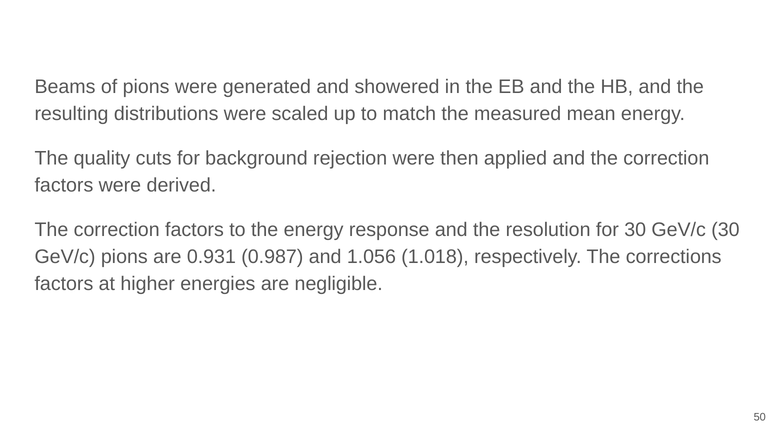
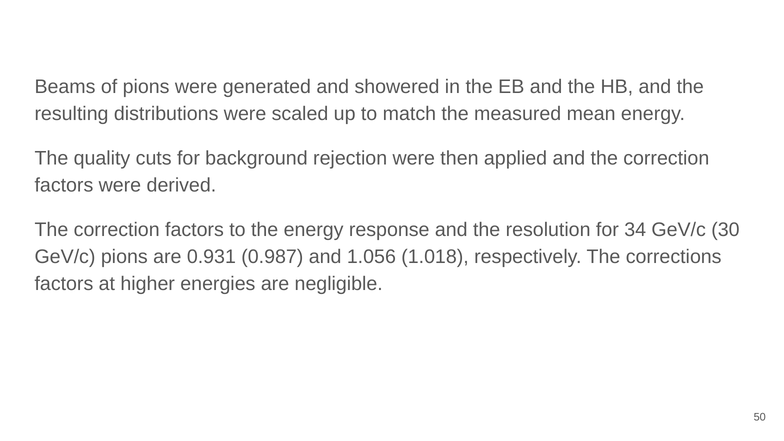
for 30: 30 -> 34 (635, 230)
